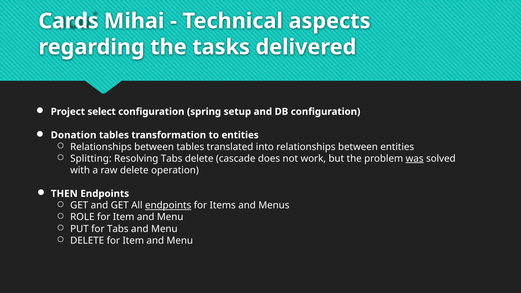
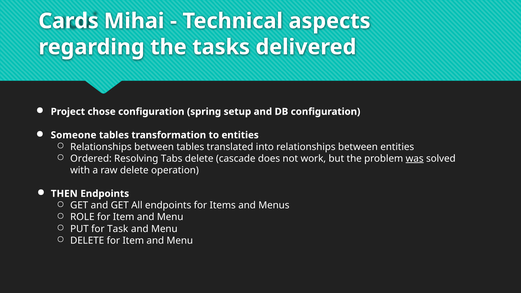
select: select -> chose (102, 112)
Donation: Donation -> Someone (74, 135)
Splitting: Splitting -> Ordered (91, 159)
endpoints underline: present -> none (168, 205)
for Tabs: Tabs -> Task (118, 229)
